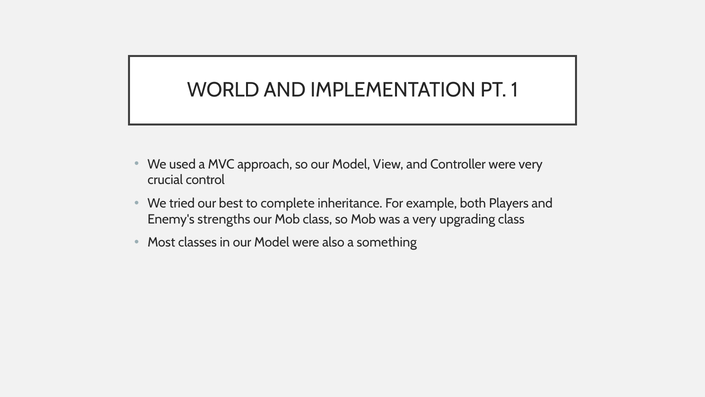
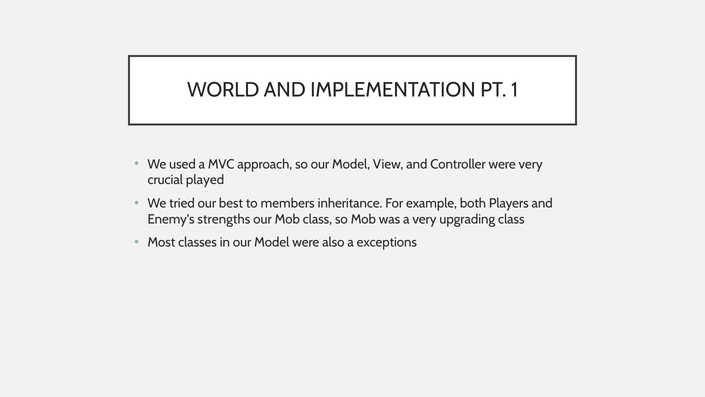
control: control -> played (205, 180)
complete: complete -> members (288, 203)
something: something -> exceptions (387, 242)
